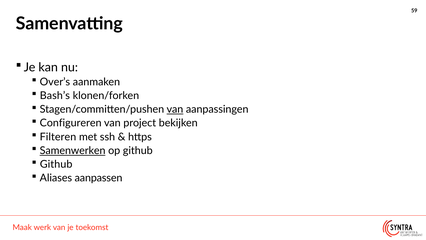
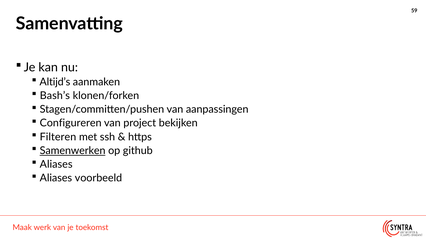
Over’s: Over’s -> Altijd’s (55, 82)
van underline: present -> none (175, 109)
Github: Github -> Aliases (56, 164)
aanpassen: aanpassen -> voorbeeld (98, 178)
